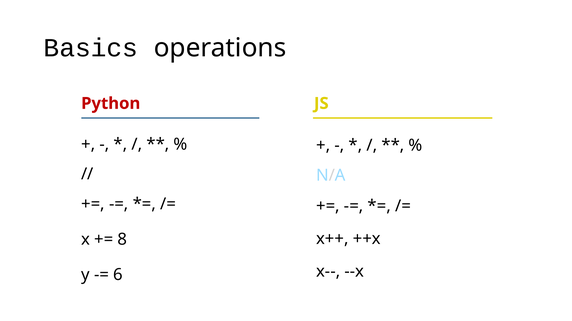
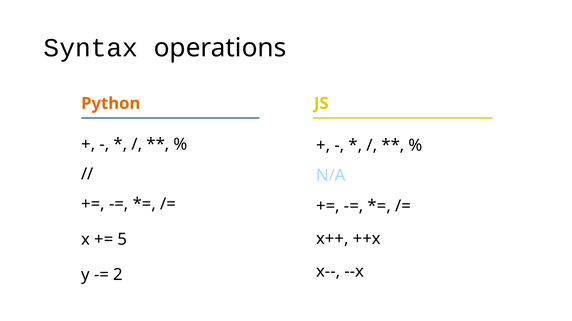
Basics: Basics -> Syntax (91, 48)
Python colour: red -> orange (111, 104)
8: 8 -> 5 (122, 240)
6: 6 -> 2 (118, 275)
